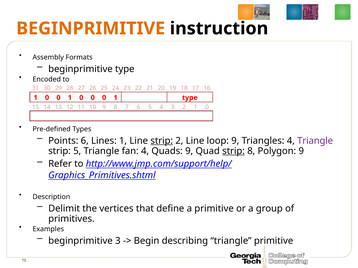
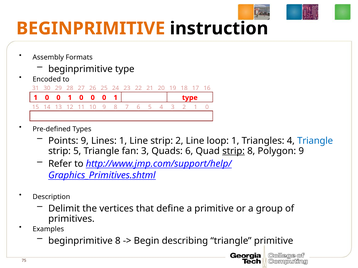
Points 6: 6 -> 9 (85, 141)
strip underline: present -> none (162, 141)
loop 9: 9 -> 1 (235, 141)
Triangle colour: purple -> blue (315, 141)
fan 4: 4 -> 3 (145, 151)
Quads 9: 9 -> 6 (189, 151)
beginprimitive 3: 3 -> 8 (118, 241)
